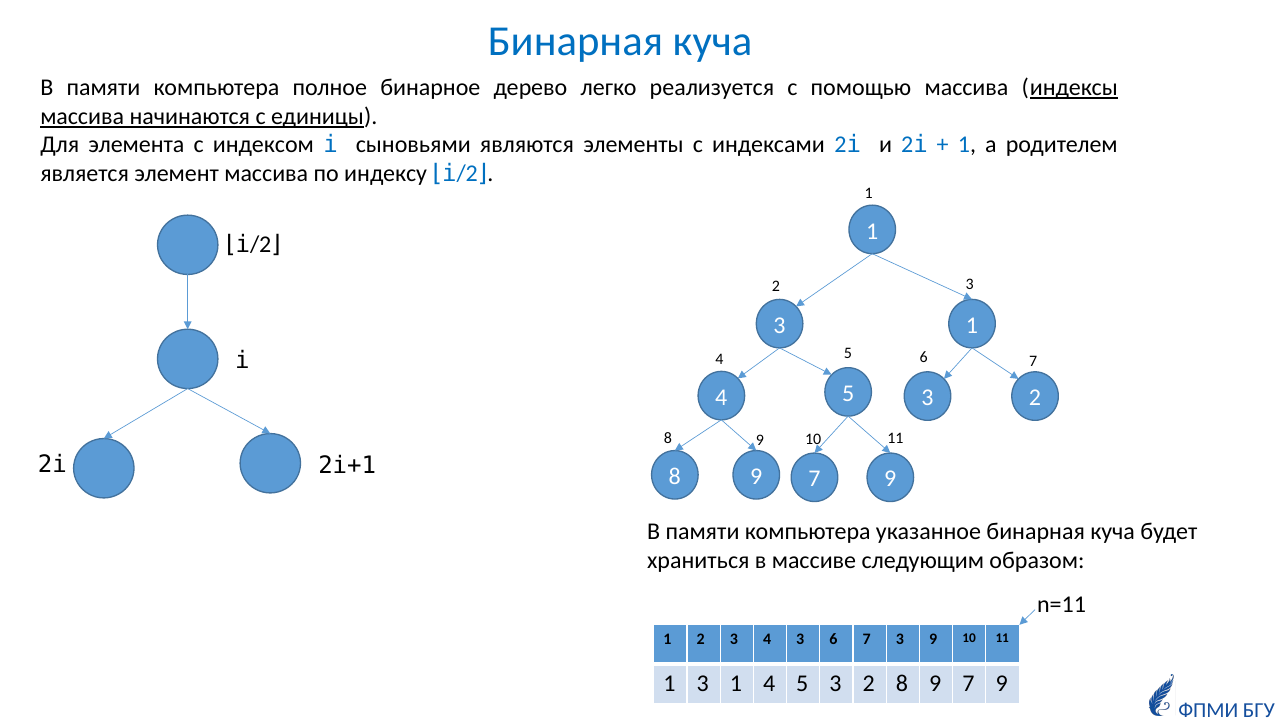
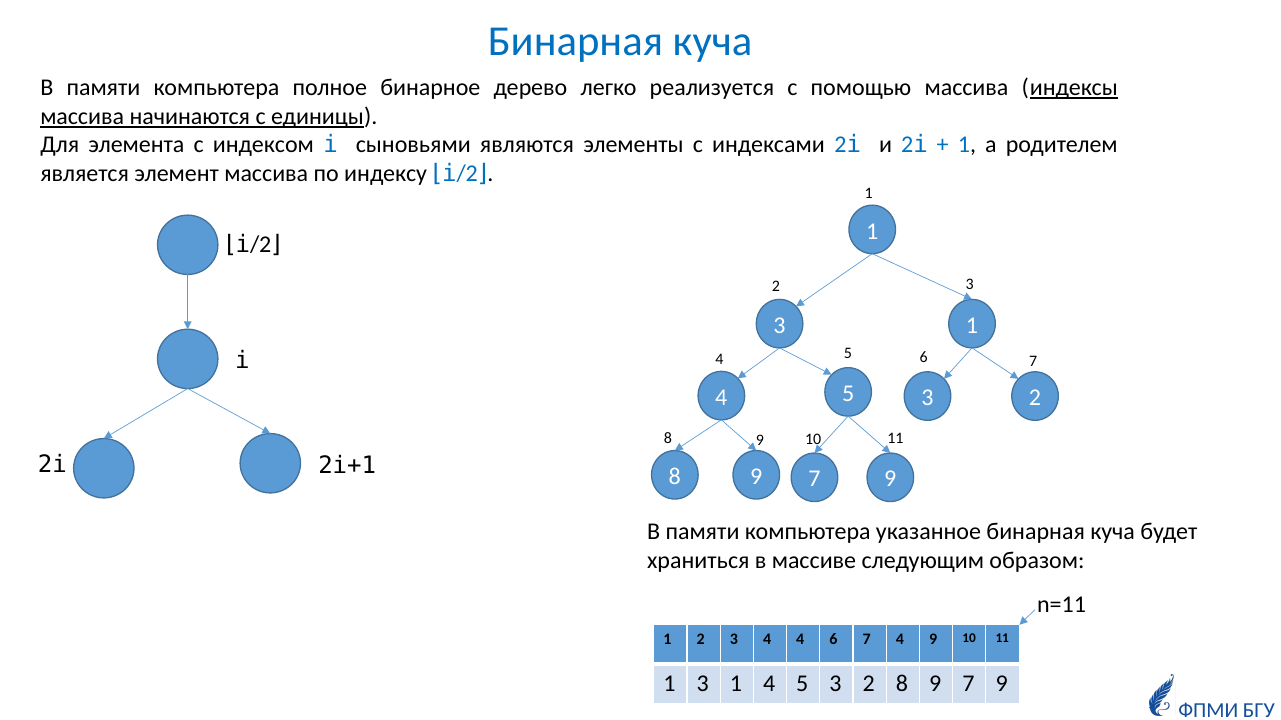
4 3: 3 -> 4 (800, 640)
7 3: 3 -> 4 (900, 640)
